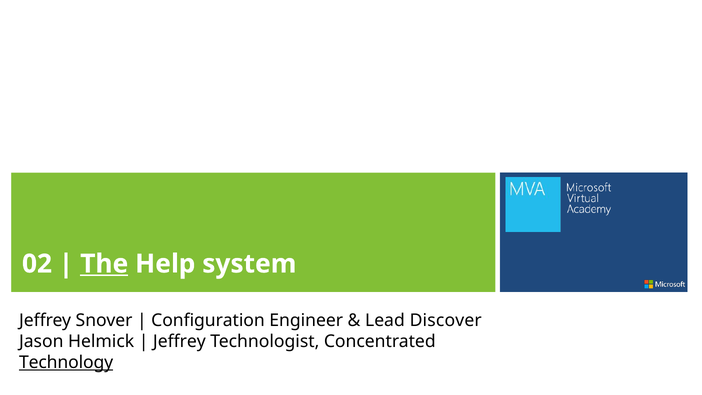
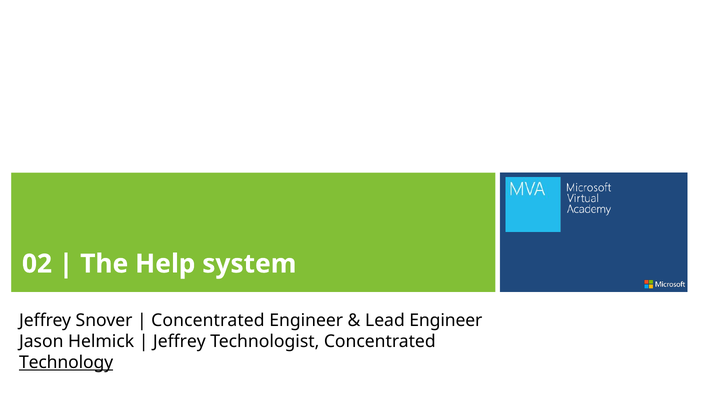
The underline: present -> none (104, 264)
Configuration: Configuration -> Concentrated (208, 320)
Lead Discover: Discover -> Engineer (446, 320)
